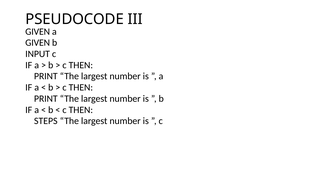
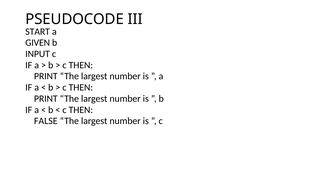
GIVEN: GIVEN -> START (38, 32)
STEPS: STEPS -> FALSE (46, 121)
